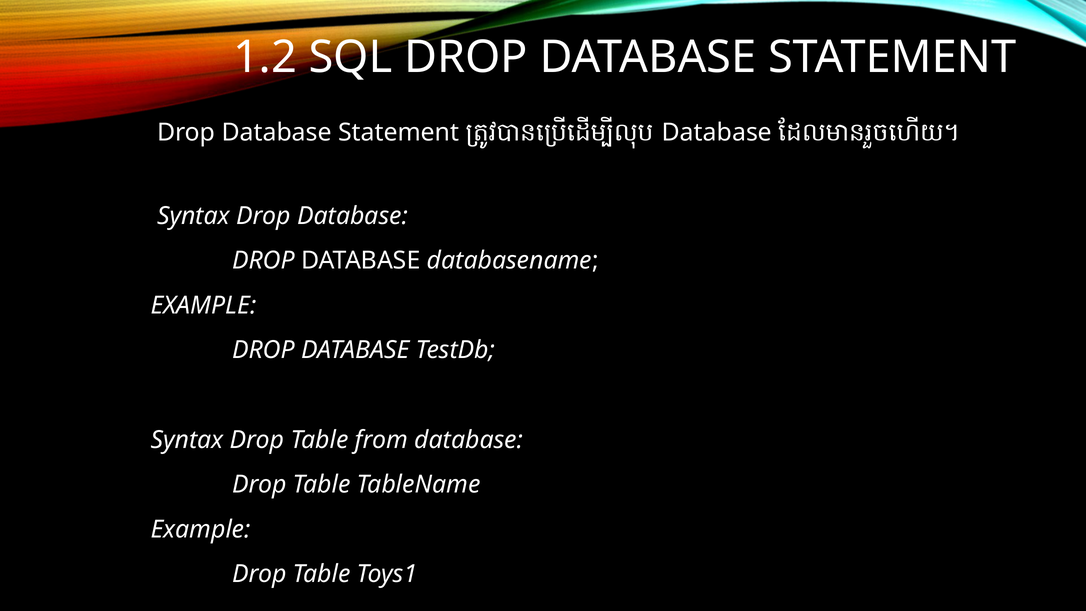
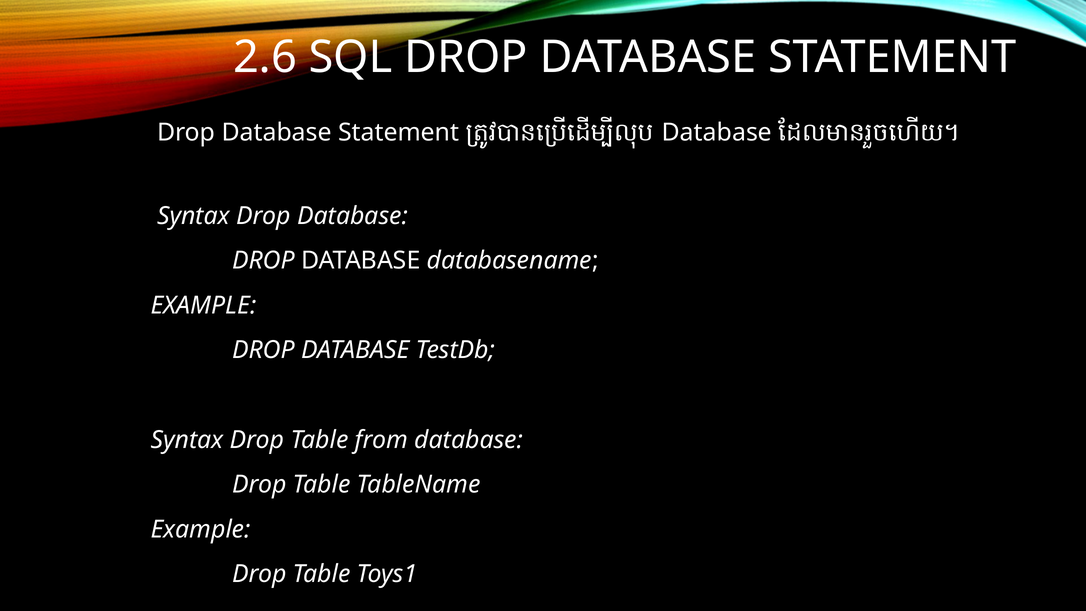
1.2: 1.2 -> 2.6 (265, 57)
